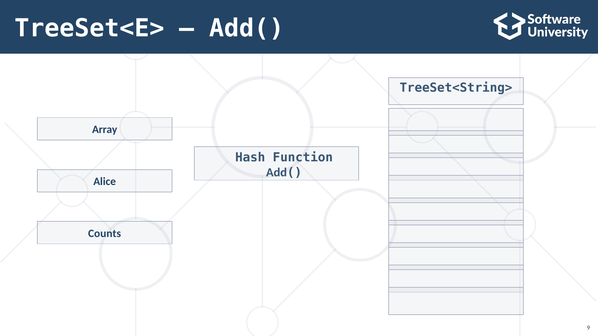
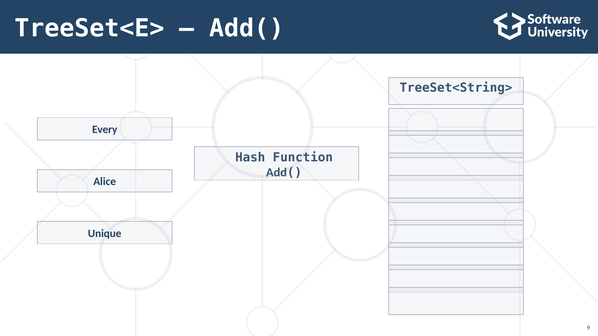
Array: Array -> Every (105, 130)
Counts: Counts -> Unique (105, 234)
